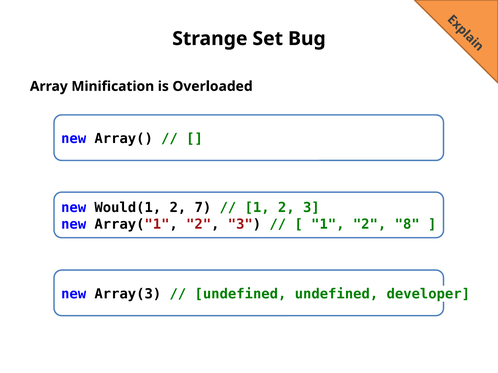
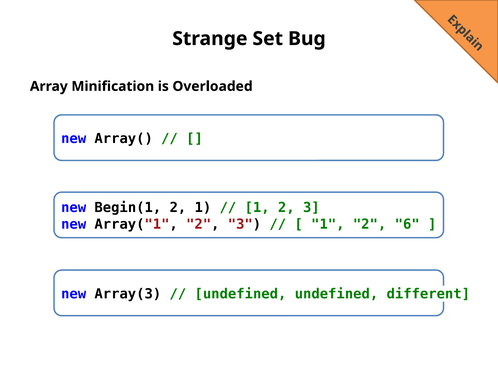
Would(1: Would(1 -> Begin(1 (128, 208)
2 7: 7 -> 1 (203, 208)
8: 8 -> 6 (407, 224)
developer: developer -> different (428, 294)
